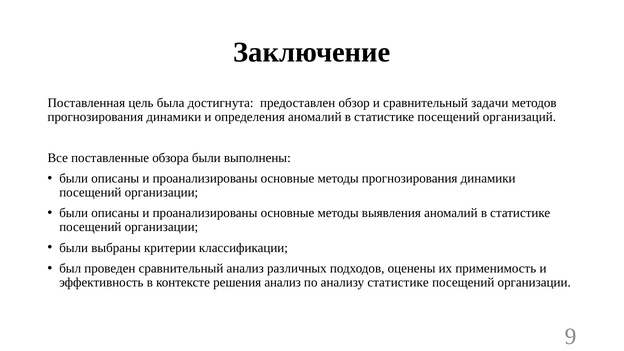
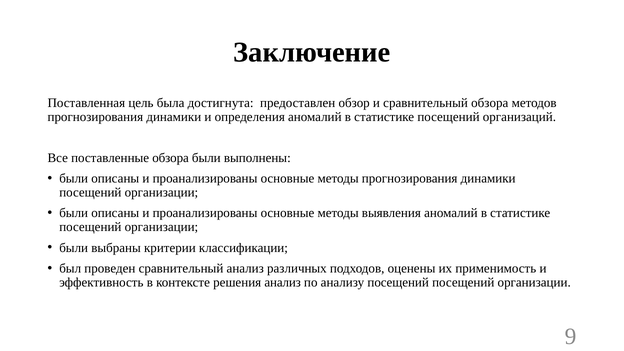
сравнительный задачи: задачи -> обзора (490, 103)
анализу статистике: статистике -> посещений (398, 282)
